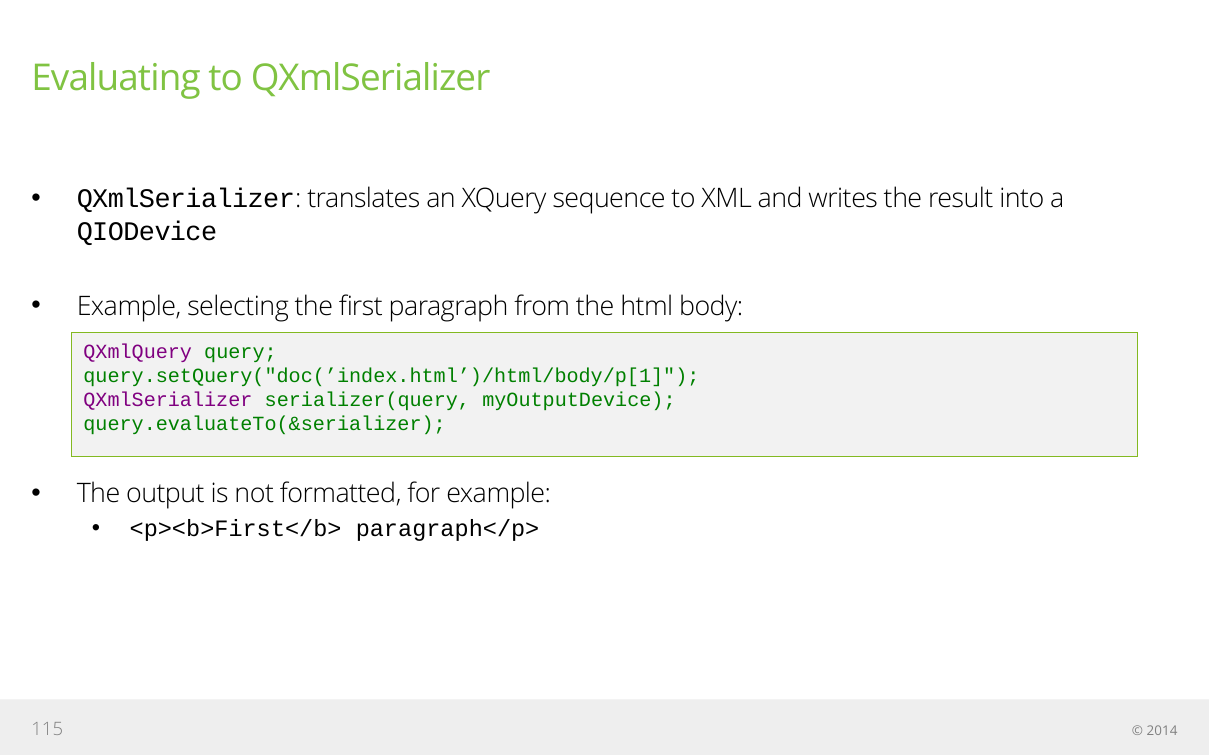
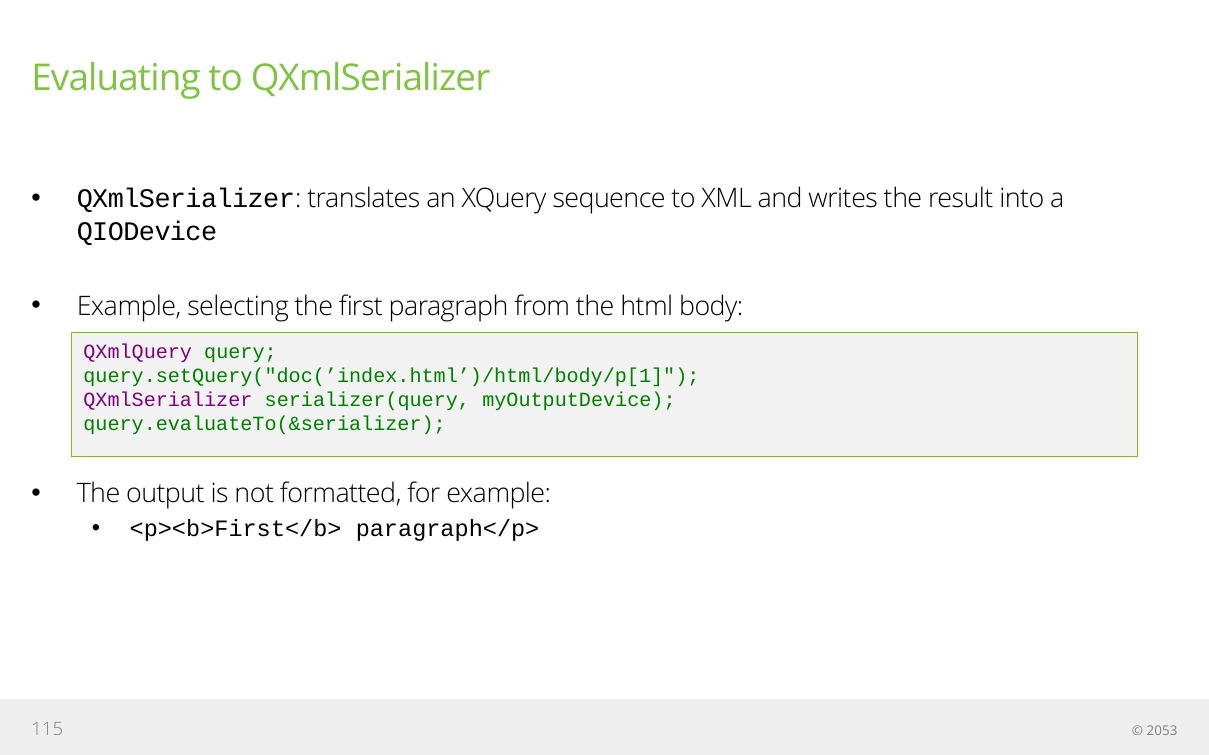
2014: 2014 -> 2053 (1162, 732)
